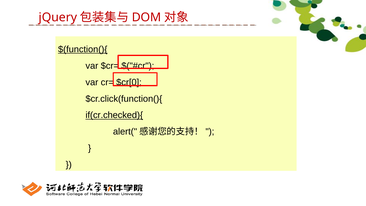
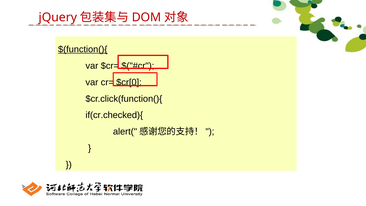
if(cr.checked){ underline: present -> none (114, 115)
